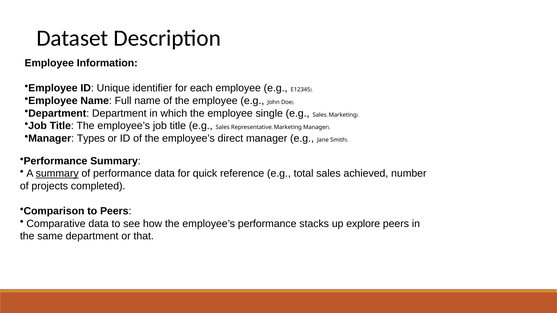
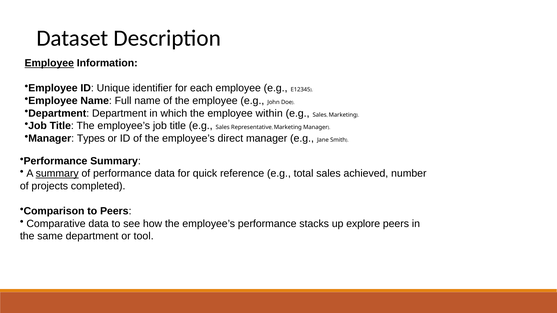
Employee underline: none -> present (49, 63)
single: single -> within (269, 113)
that: that -> tool (144, 236)
